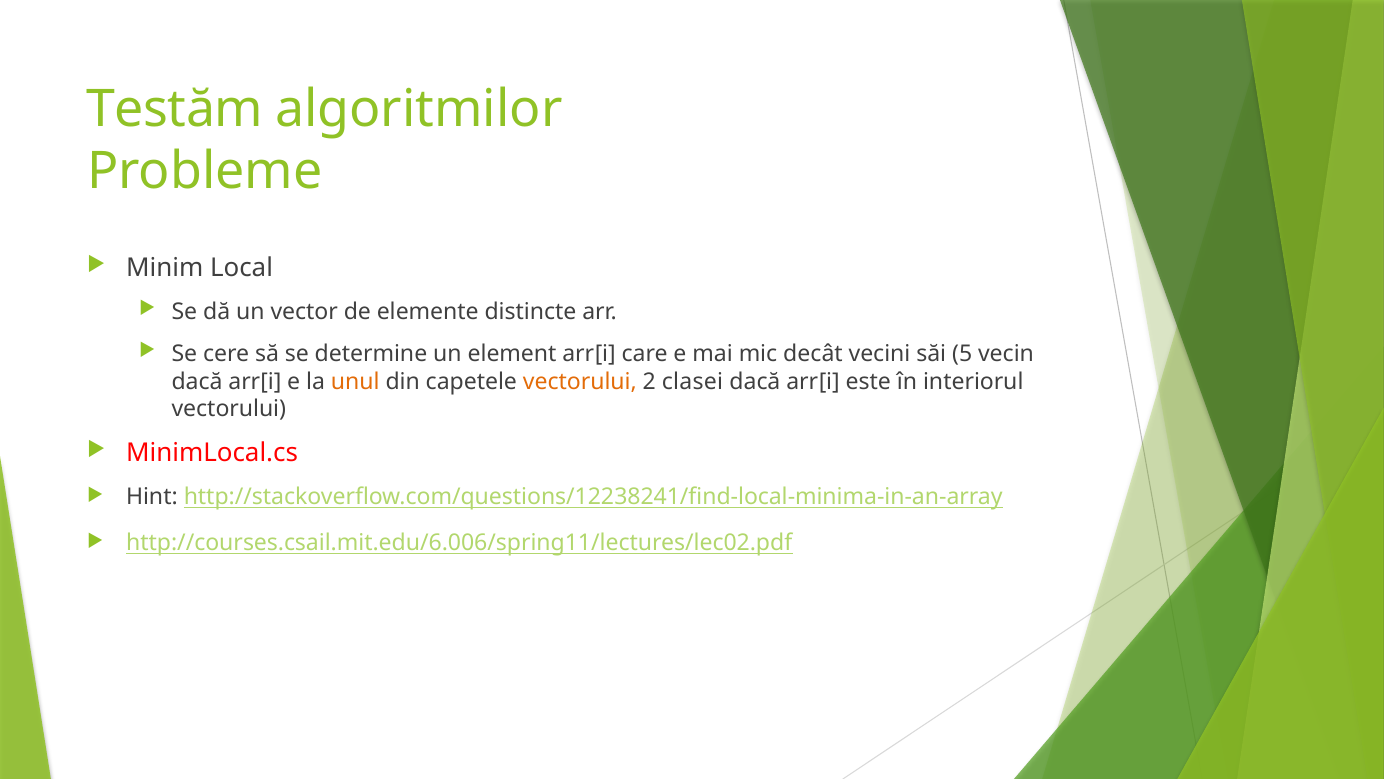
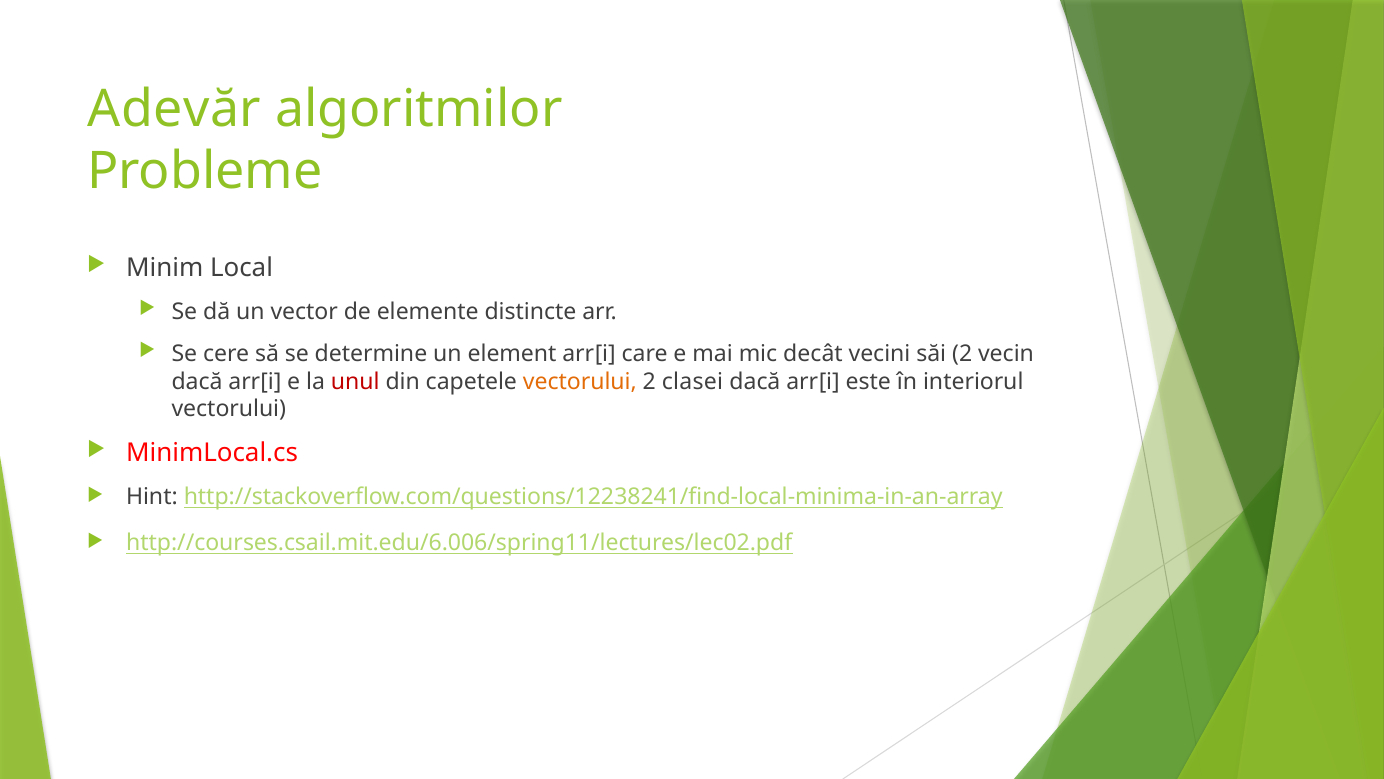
Testăm: Testăm -> Adevăr (174, 109)
săi 5: 5 -> 2 (962, 354)
unul colour: orange -> red (355, 381)
